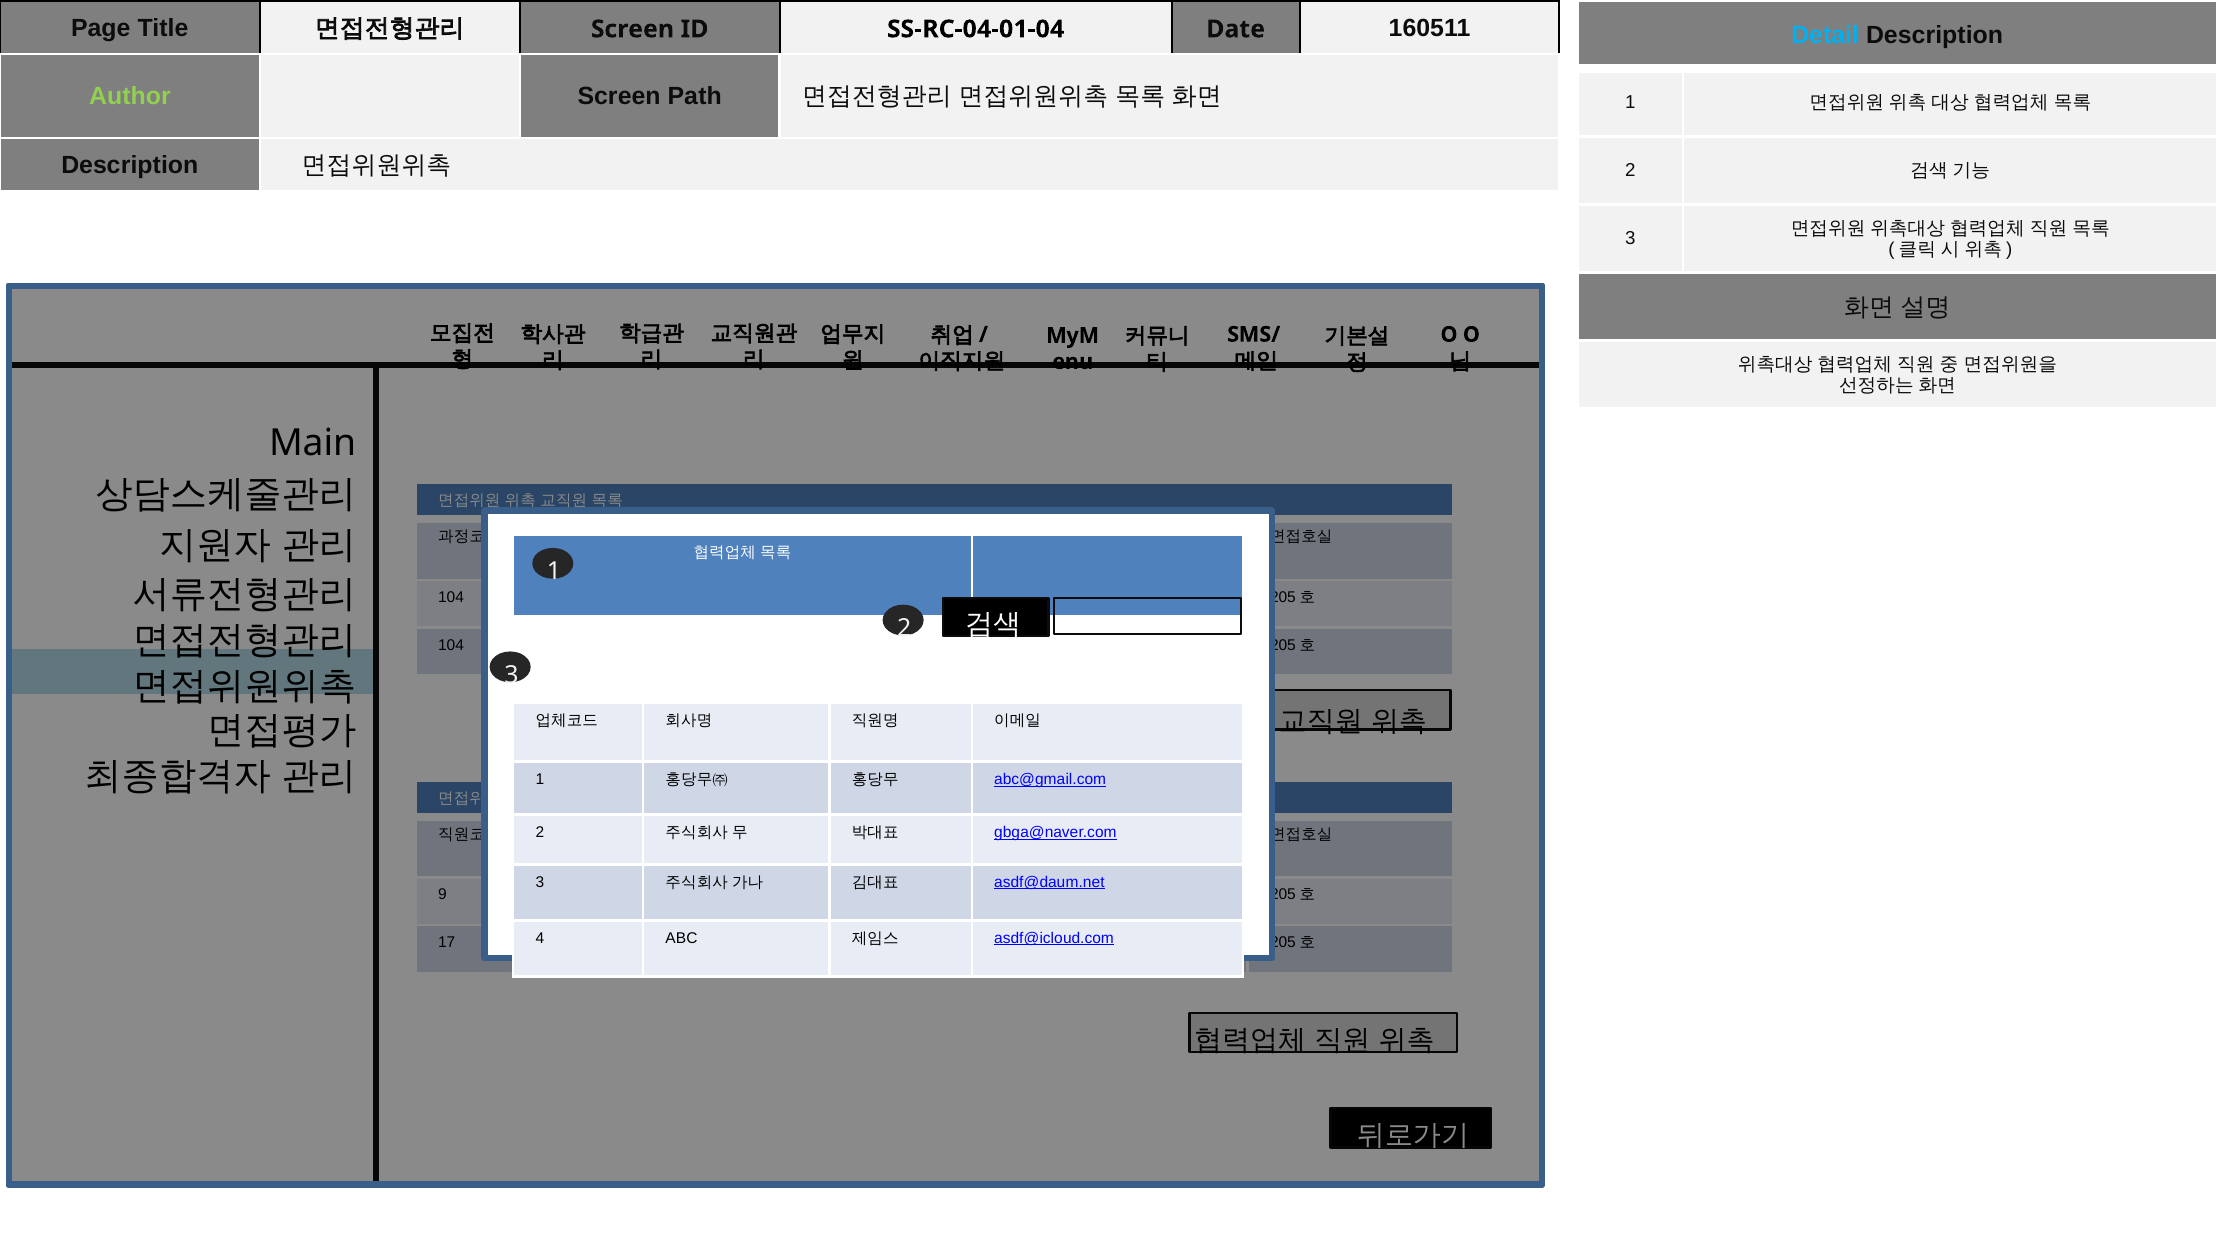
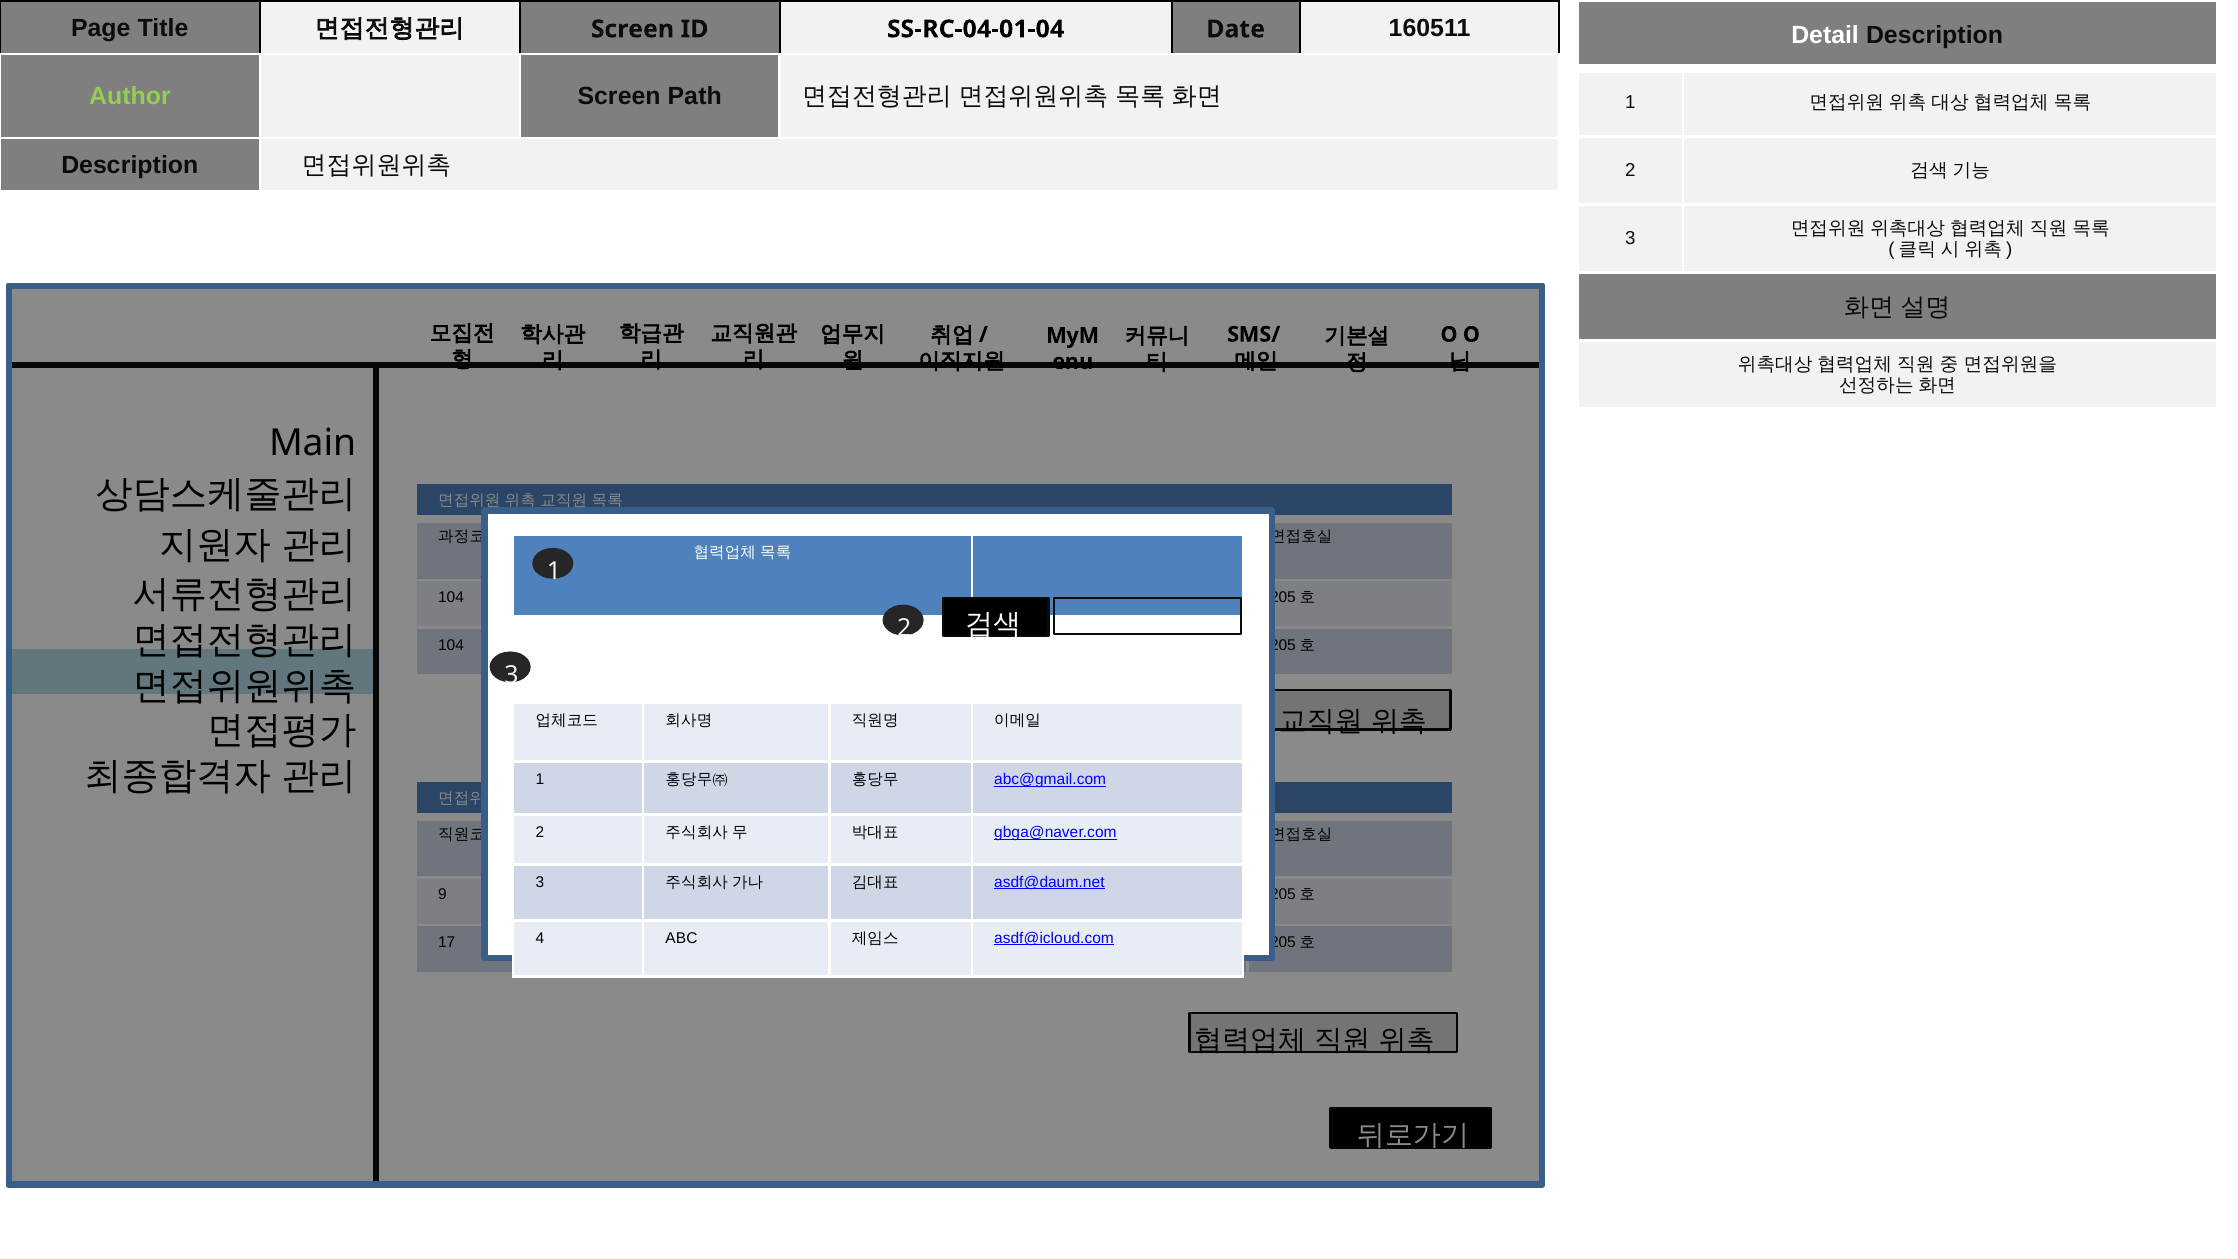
Detail colour: light blue -> white (1825, 35)
